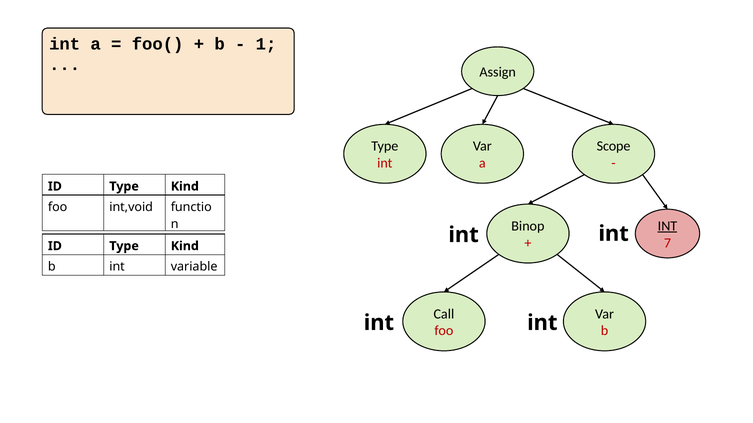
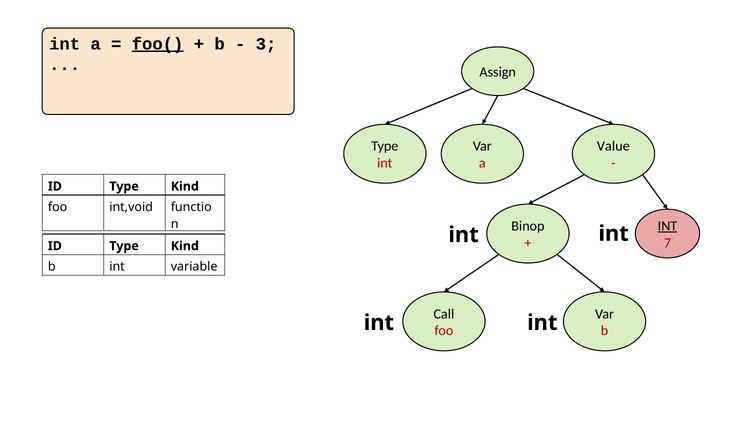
foo( underline: none -> present (158, 44)
1: 1 -> 3 (266, 44)
Scope: Scope -> Value (613, 146)
